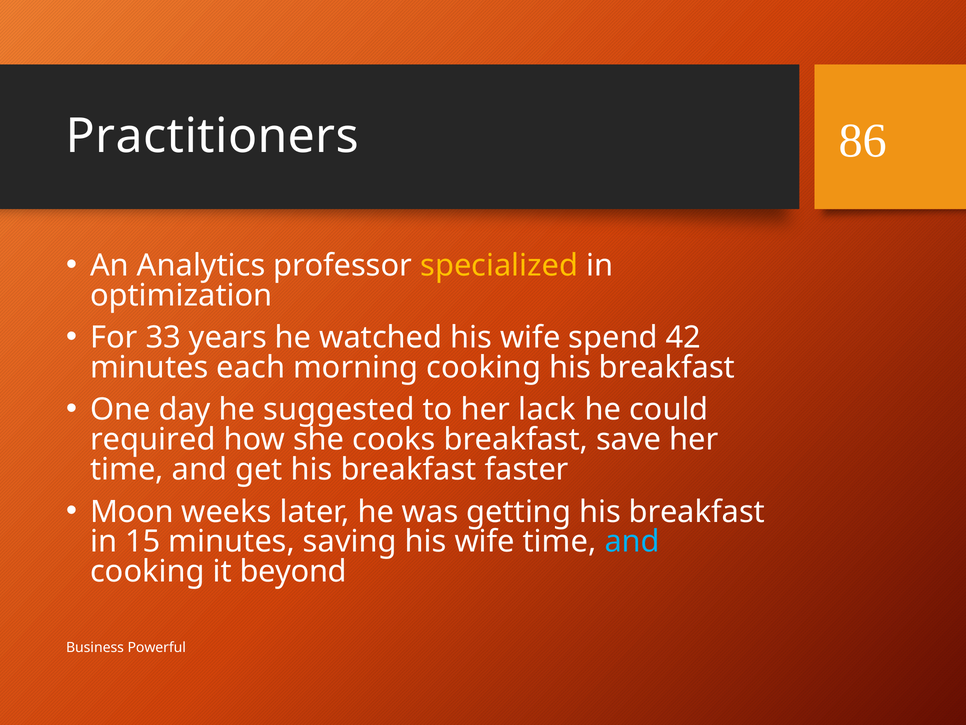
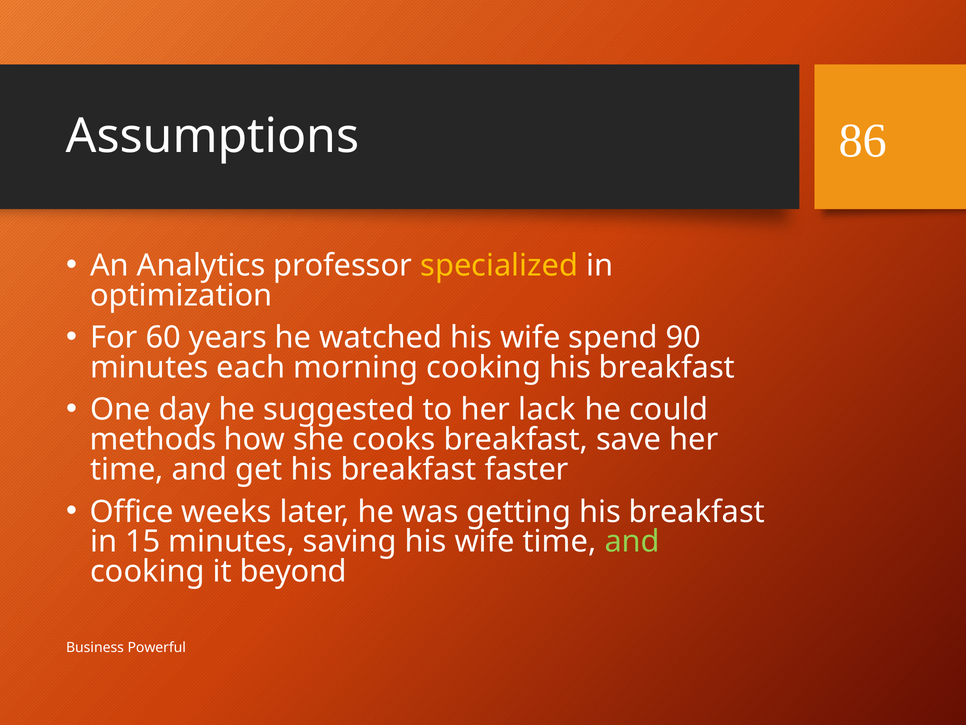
Practitioners: Practitioners -> Assumptions (213, 136)
33: 33 -> 60 (163, 338)
42: 42 -> 90 (683, 338)
required: required -> methods (153, 439)
Moon: Moon -> Office (132, 511)
and colour: light blue -> light green (632, 541)
